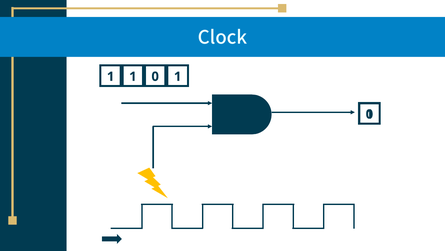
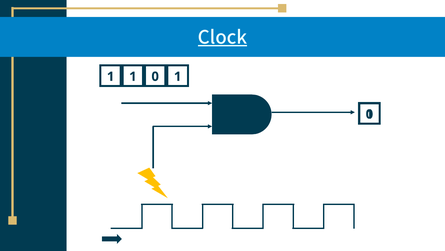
Clock underline: none -> present (223, 38)
